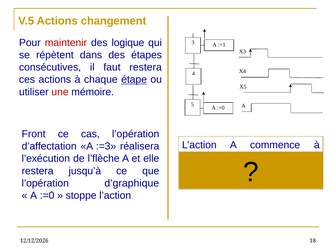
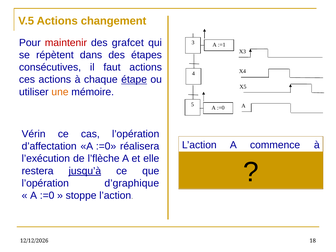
logique: logique -> grafcet (128, 43)
faut restera: restera -> actions (146, 67)
une colour: red -> orange (60, 92)
Front: Front -> Vérin (34, 134)
d’affectation A :=3: :=3 -> :=0 (106, 146)
jusqu’à underline: none -> present (85, 171)
